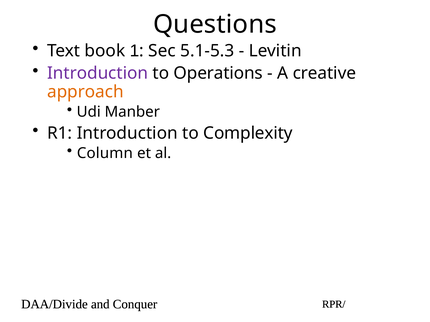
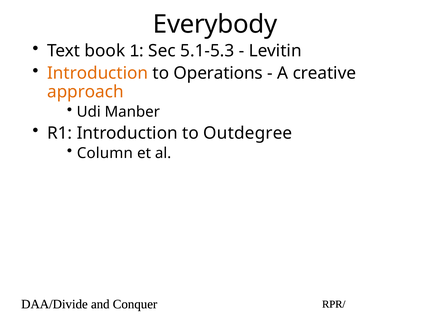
Questions: Questions -> Everybody (215, 25)
Introduction colour: purple -> orange (98, 73)
Complexity: Complexity -> Outdegree (248, 133)
